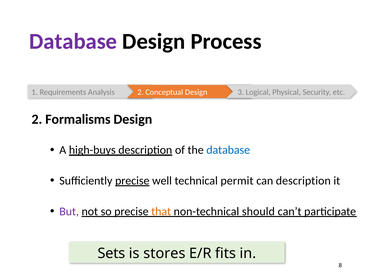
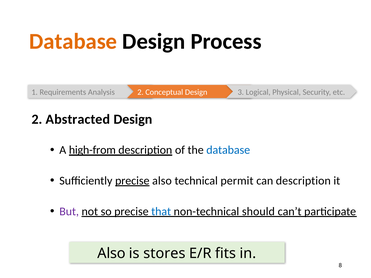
Database colour: purple -> orange (73, 42)
Formalisms: Formalisms -> Abstracted (78, 119)
high-buys: high-buys -> high-from (92, 150)
precise well: well -> also (162, 181)
that colour: orange -> blue (161, 212)
Sets: Sets -> Also (112, 254)
